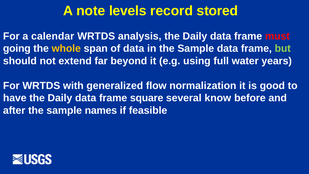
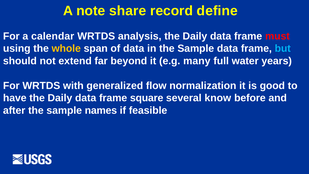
levels: levels -> share (128, 11)
stored: stored -> define (217, 11)
going: going -> using (17, 48)
but colour: light green -> light blue (283, 48)
using: using -> many (197, 61)
